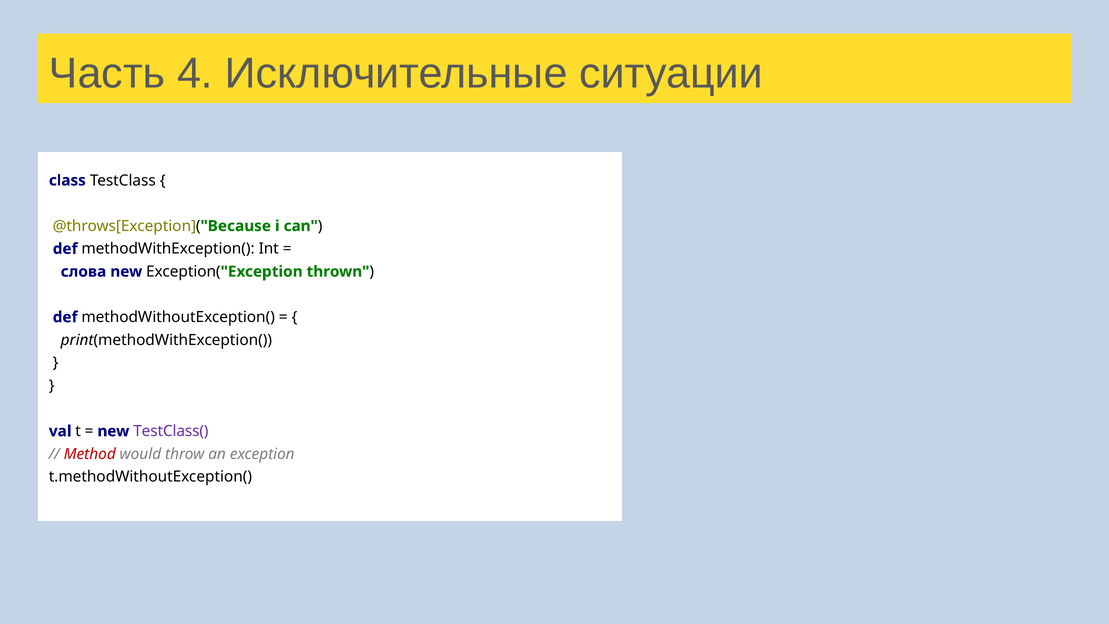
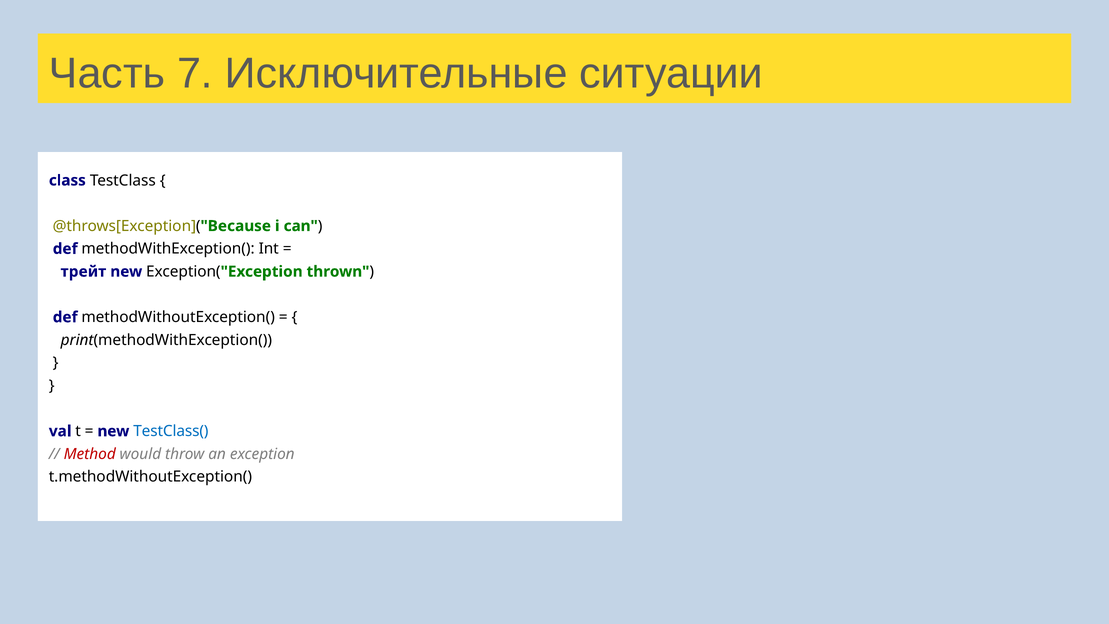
4: 4 -> 7 (195, 74)
слова: слова -> трейт (83, 272)
TestClass( colour: purple -> blue (171, 431)
